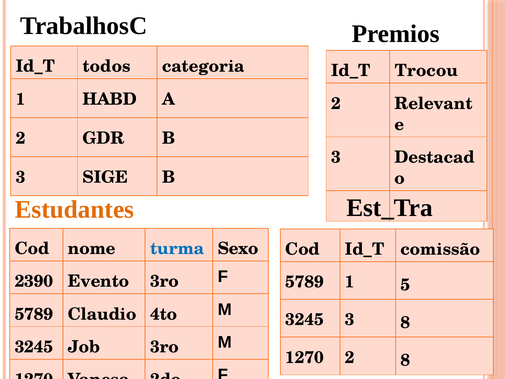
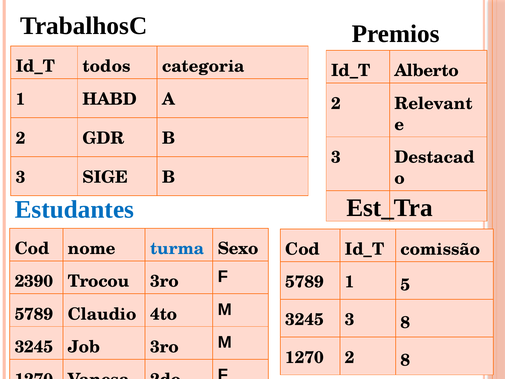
Trocou: Trocou -> Alberto (427, 71)
Estudantes colour: orange -> blue (74, 209)
Evento: Evento -> Trocou (98, 281)
